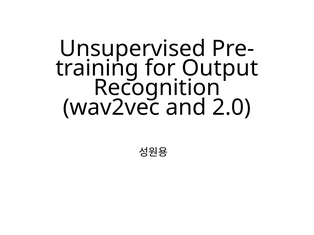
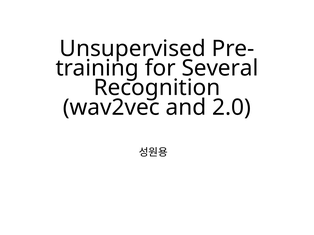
Output: Output -> Several (220, 68)
